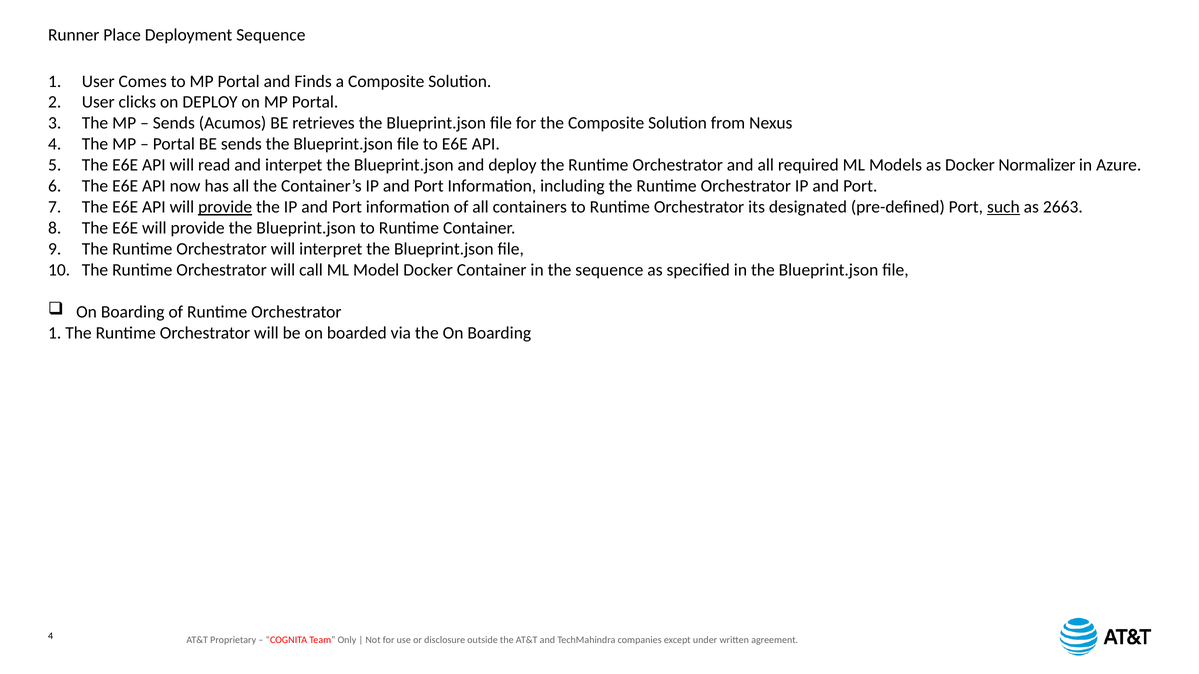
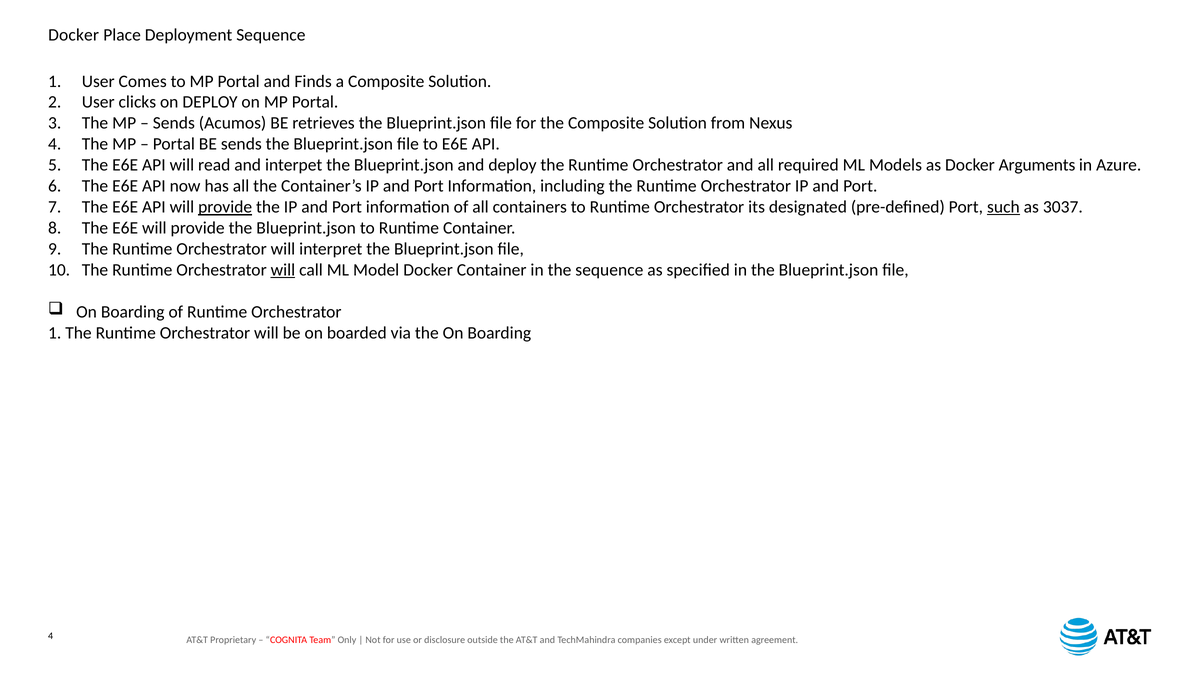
Runner: Runner -> Docker (74, 35)
Normalizer: Normalizer -> Arguments (1037, 165)
2663: 2663 -> 3037 (1063, 207)
will underline: none -> present (283, 270)
